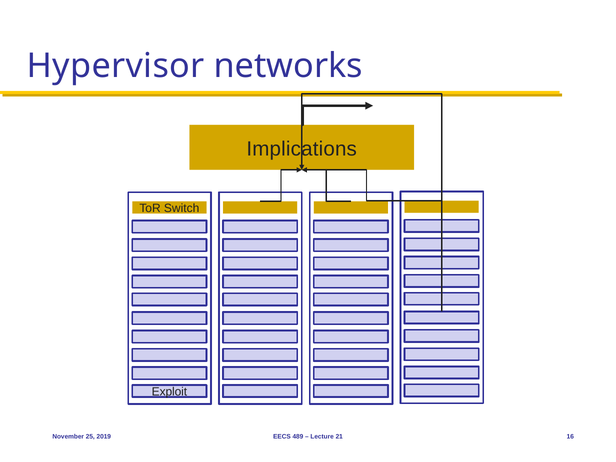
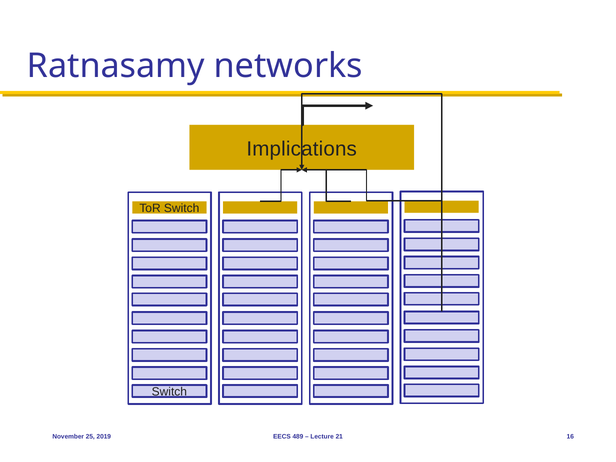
Hypervisor: Hypervisor -> Ratnasamy (116, 66)
Exploit: Exploit -> Switch (169, 392)
